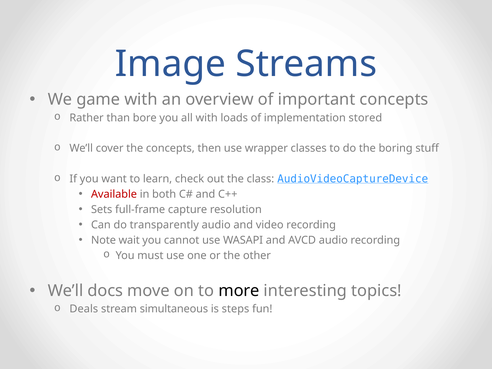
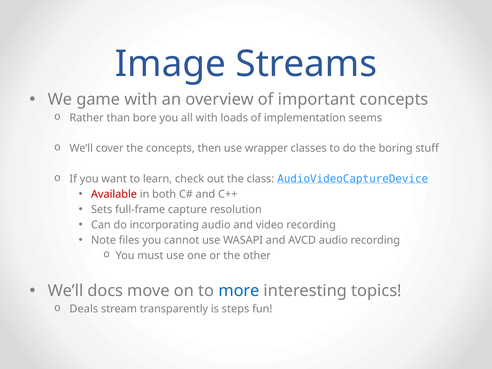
stored: stored -> seems (365, 118)
transparently: transparently -> incorporating (164, 225)
wait: wait -> files (129, 240)
more colour: black -> blue (239, 291)
simultaneous: simultaneous -> transparently (174, 309)
